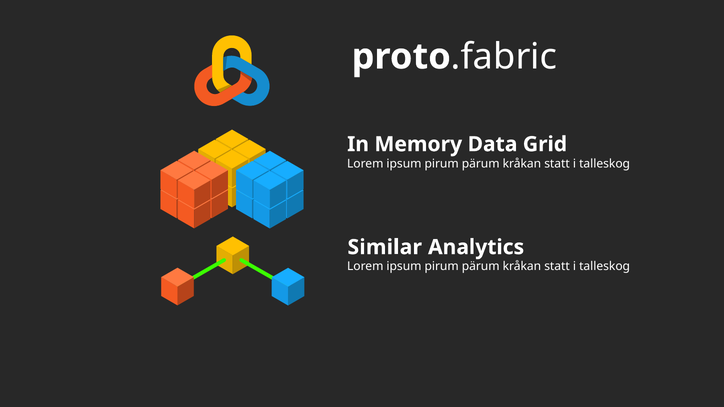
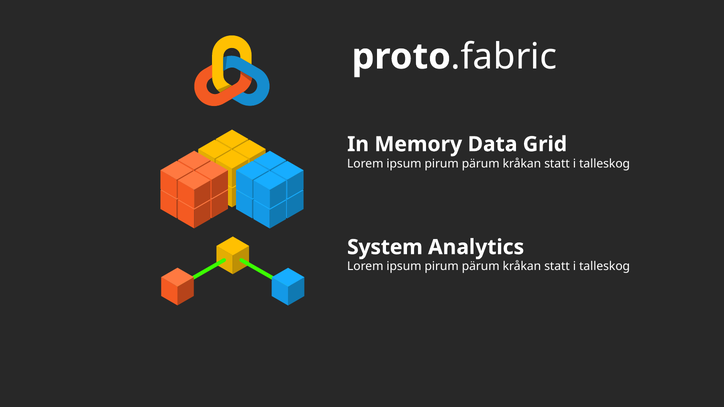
Similar: Similar -> System (385, 247)
